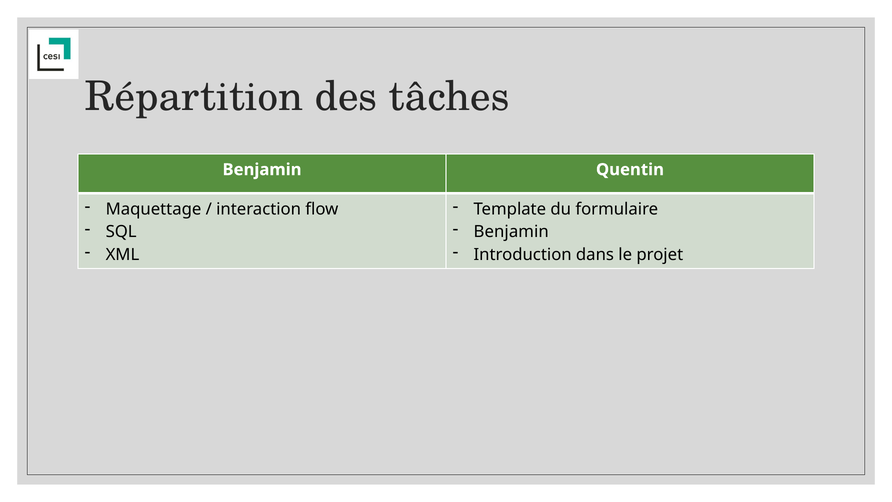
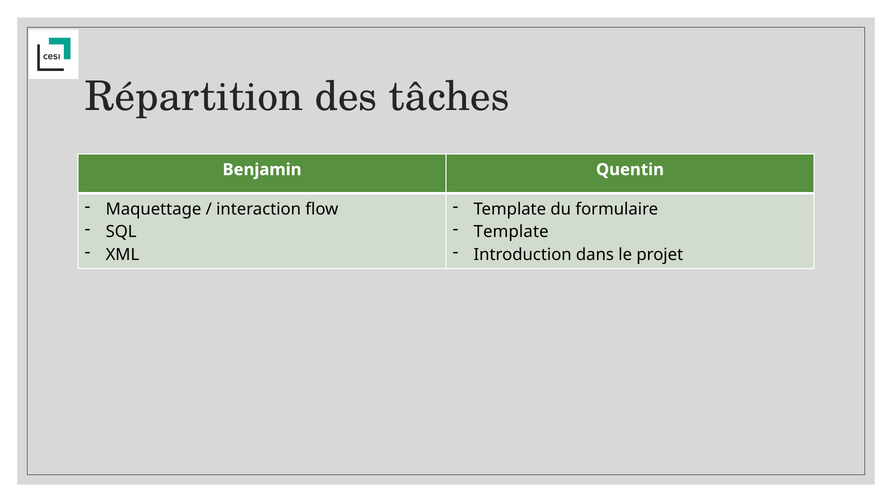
Benjamin: Benjamin -> Template (511, 232)
